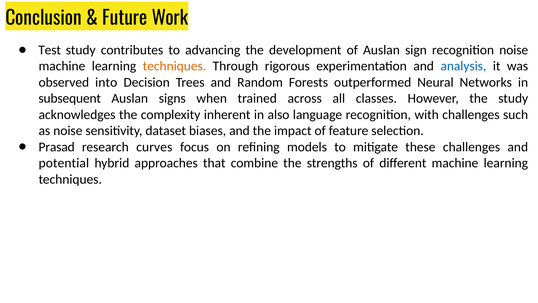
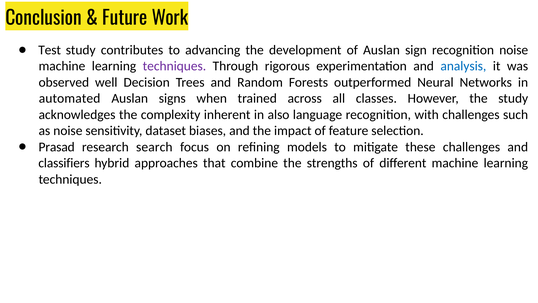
techniques colour: orange -> purple (174, 66)
into: into -> well (106, 82)
subsequent: subsequent -> automated (70, 98)
curves: curves -> search (154, 147)
potential: potential -> classifiers (64, 163)
